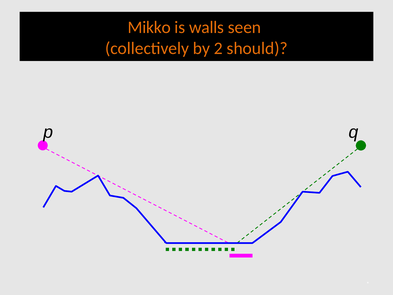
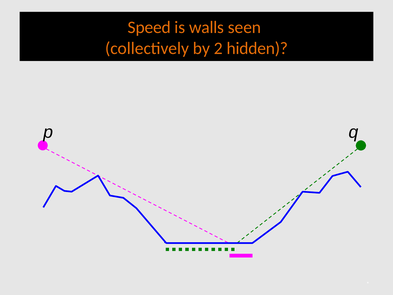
Mikko: Mikko -> Speed (149, 27)
should: should -> hidden (257, 48)
